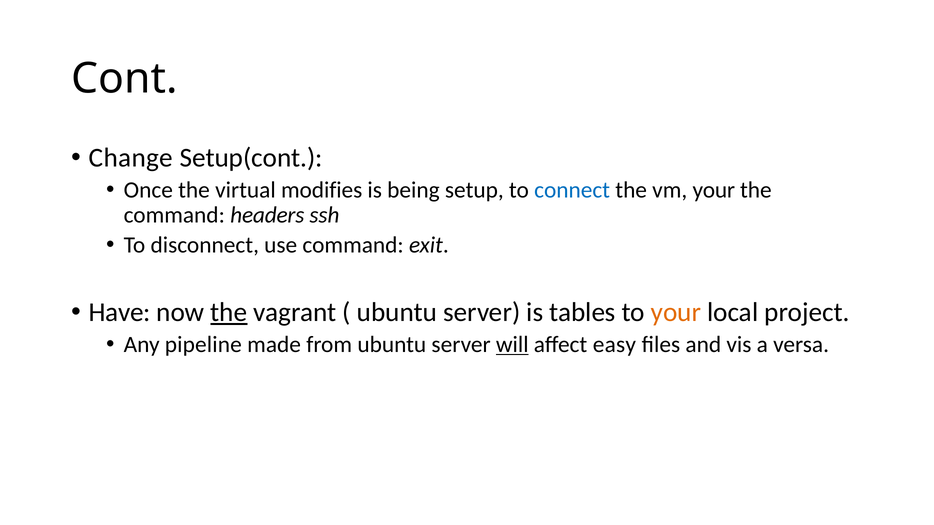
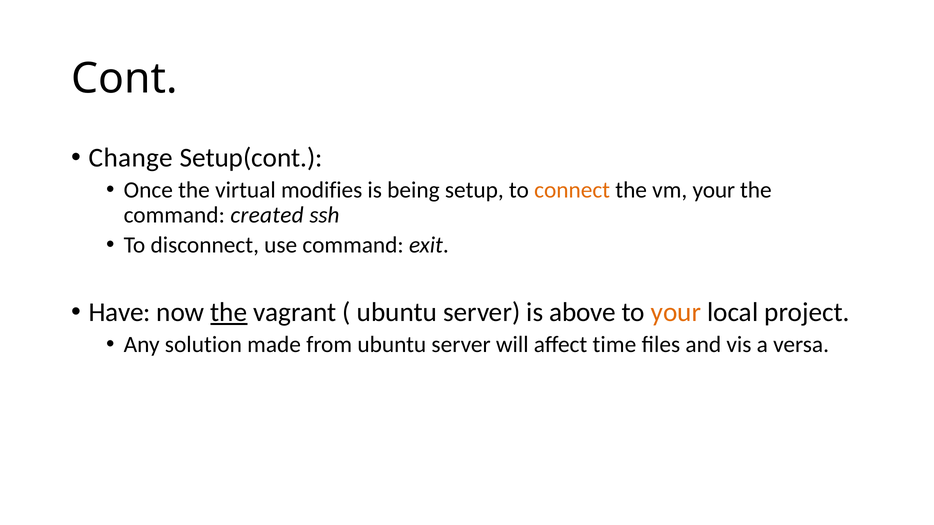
connect colour: blue -> orange (572, 190)
headers: headers -> created (267, 215)
tables: tables -> above (583, 312)
pipeline: pipeline -> solution (203, 345)
will underline: present -> none (512, 345)
easy: easy -> time (614, 345)
